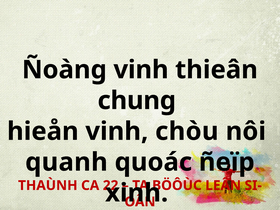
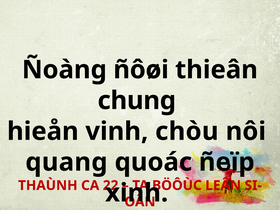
Ñoàng vinh: vinh -> ñôøi (141, 70)
quanh: quanh -> quang (66, 162)
